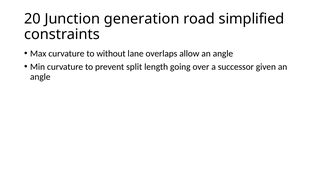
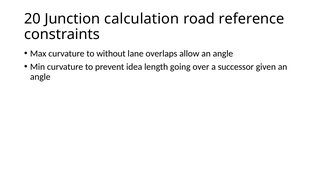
generation: generation -> calculation (142, 19)
simplified: simplified -> reference (251, 19)
split: split -> idea (134, 67)
